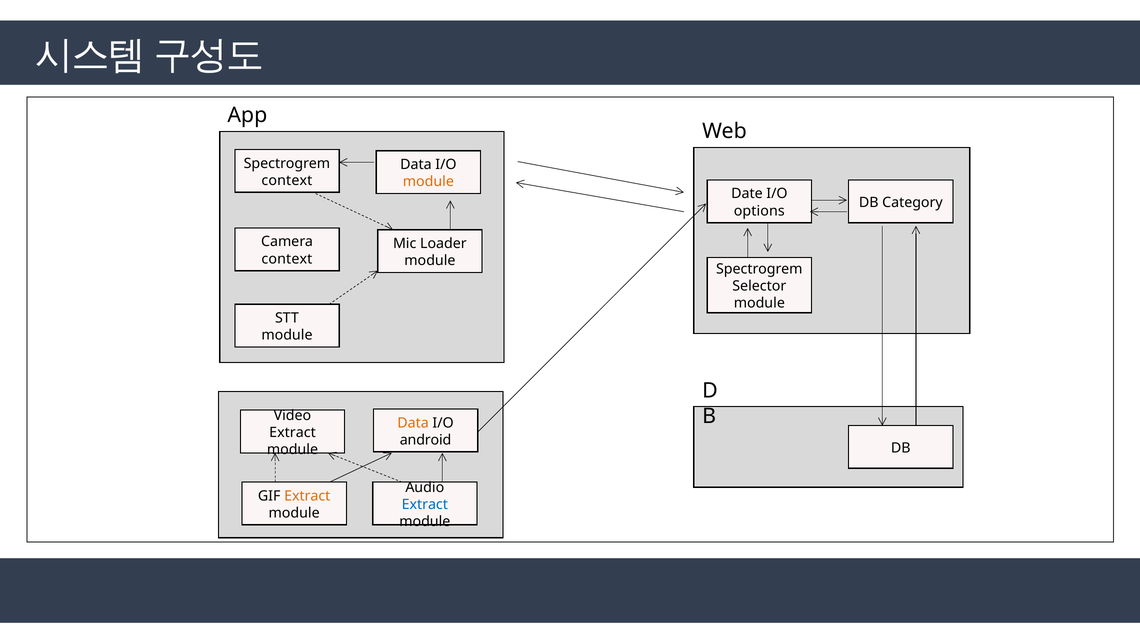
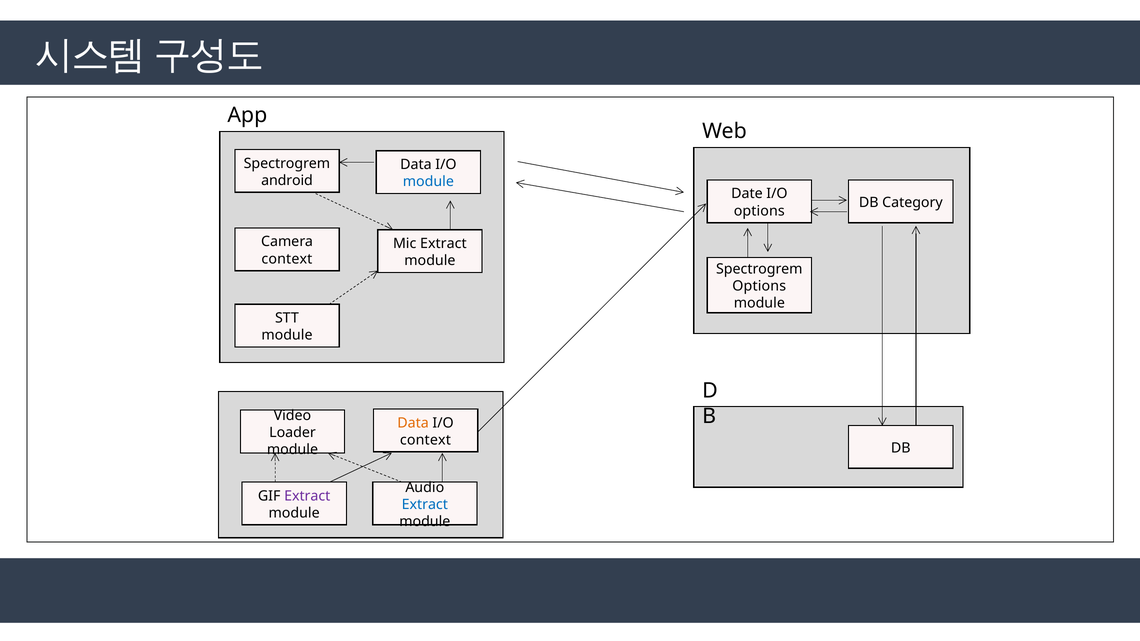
context: context -> android (287, 181)
module colour: orange -> blue (428, 182)
Mic Loader: Loader -> Extract (443, 244)
Selector: Selector -> Options (759, 286)
Extract: Extract -> Loader (293, 433)
android: android -> context (425, 440)
Extract colour: orange -> purple (307, 496)
